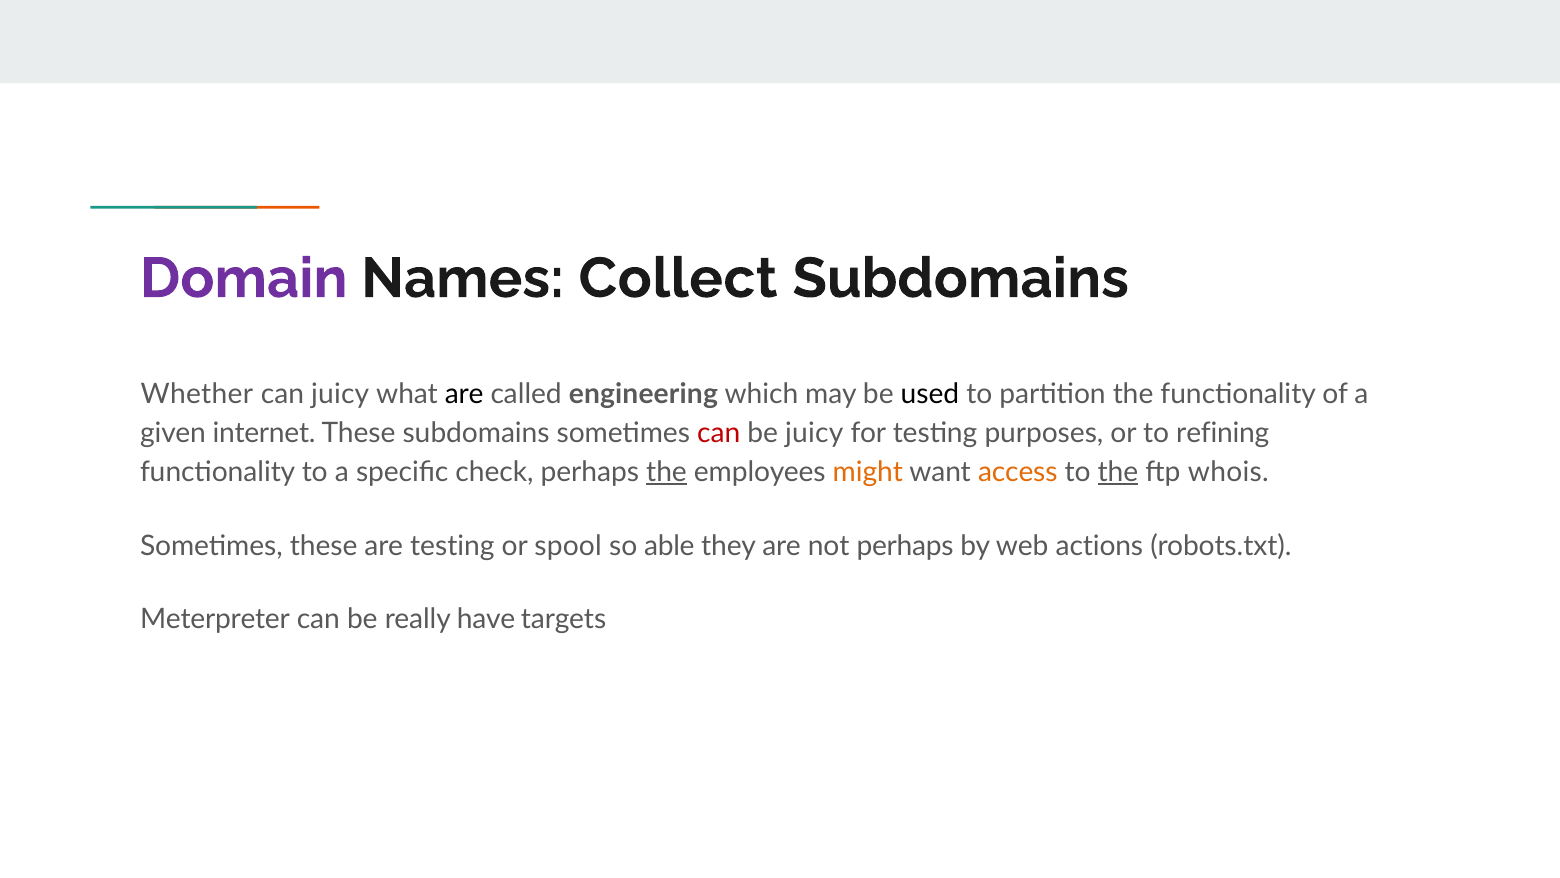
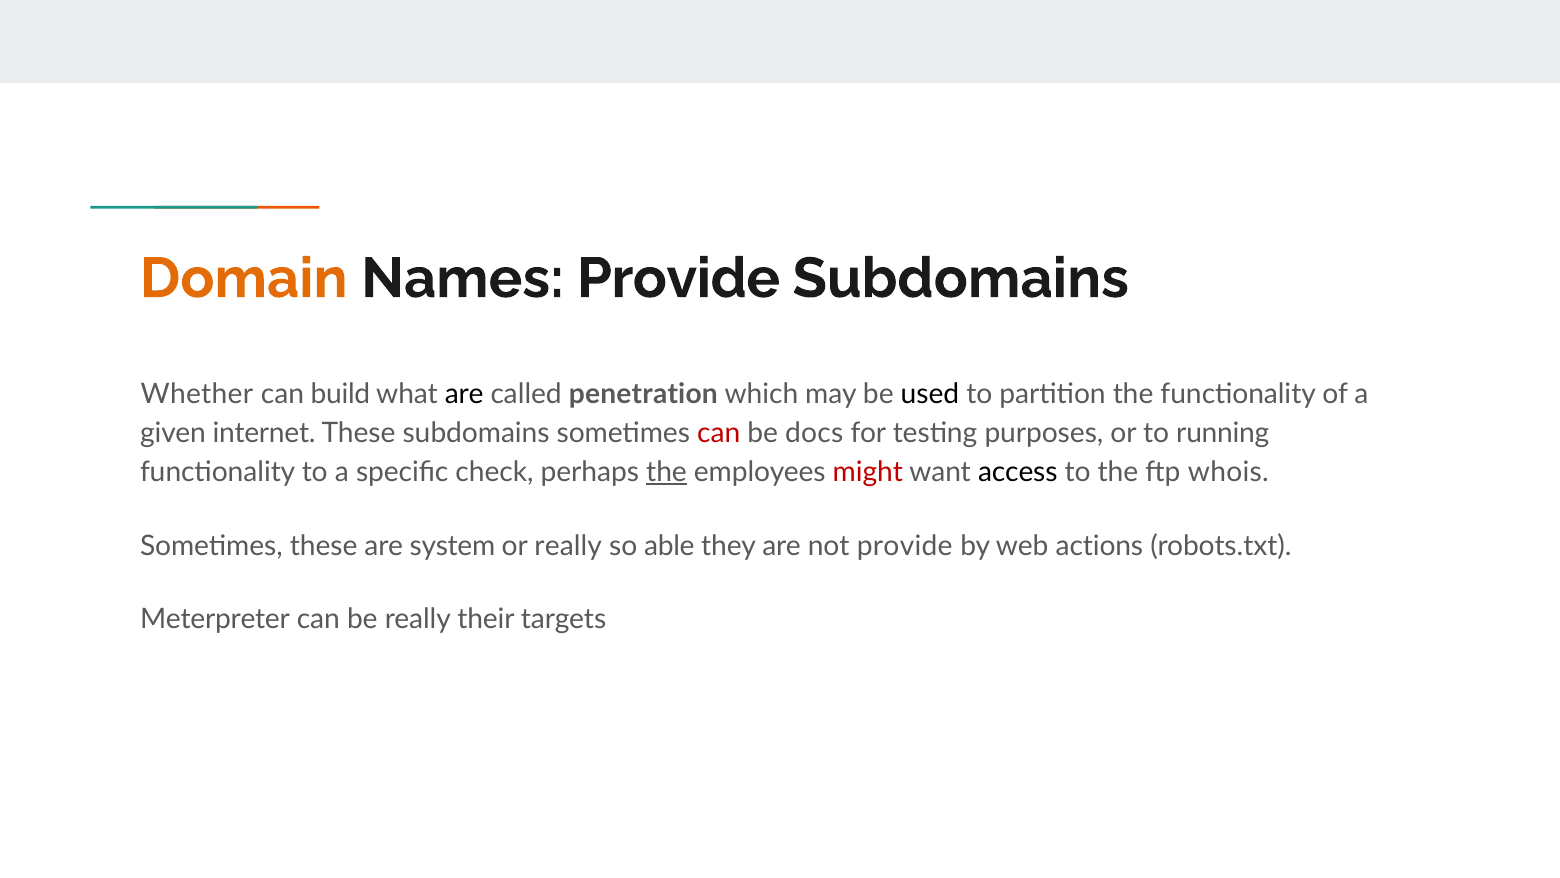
Domain colour: purple -> orange (244, 278)
Names Collect: Collect -> Provide (679, 278)
can juicy: juicy -> build (340, 394)
engineering: engineering -> penetration (643, 394)
be juicy: juicy -> docs (814, 433)
refining: refining -> running (1223, 433)
might colour: orange -> red (868, 472)
access colour: orange -> black (1018, 472)
the underline: present -> none (1118, 472)
are testing: testing -> system (452, 545)
or spool: spool -> really (568, 545)
not perhaps: perhaps -> provide (905, 545)
have: have -> their (486, 619)
